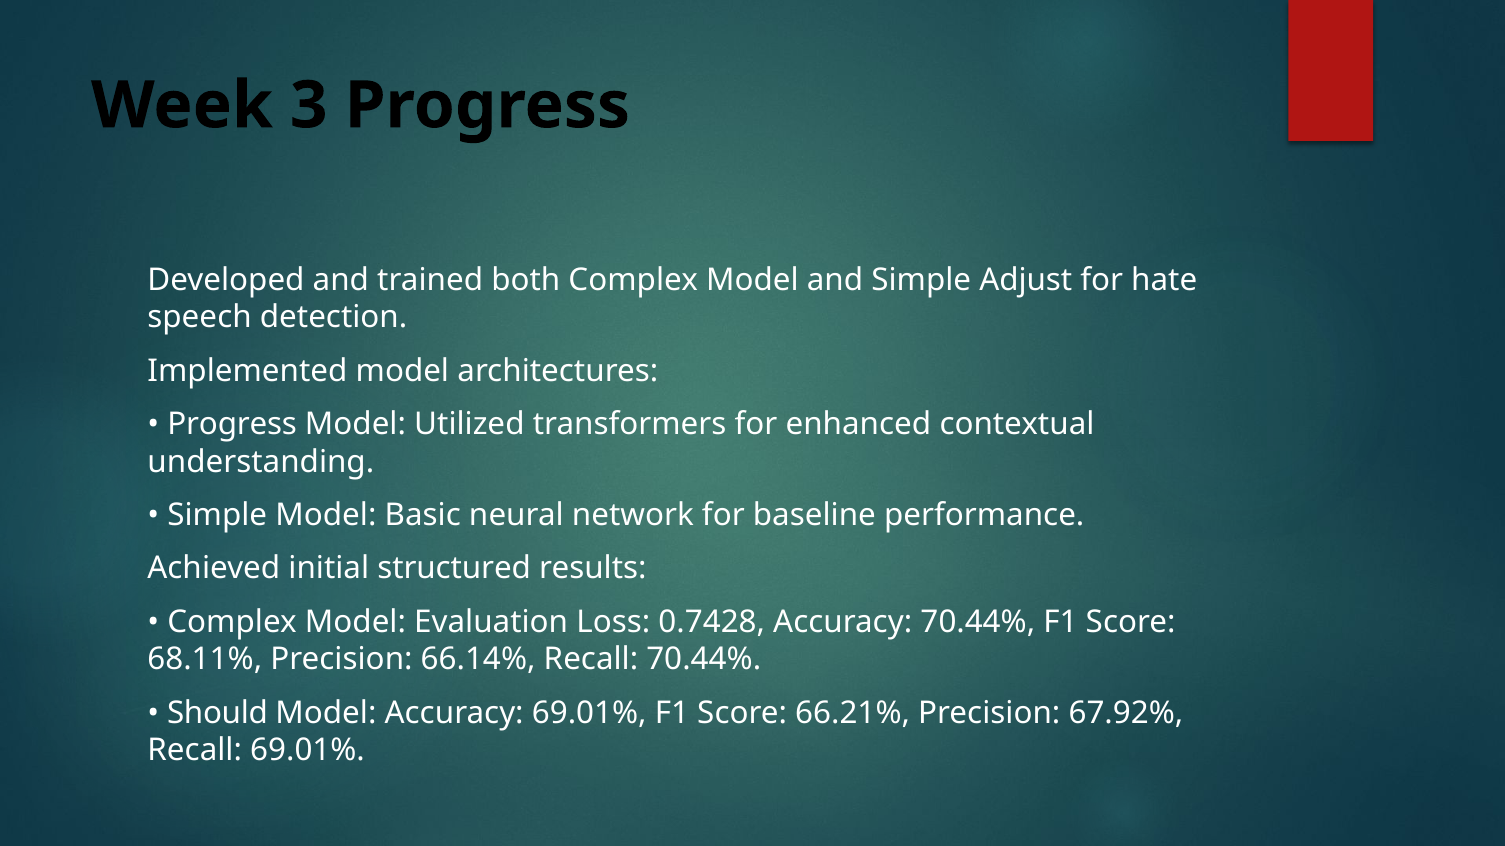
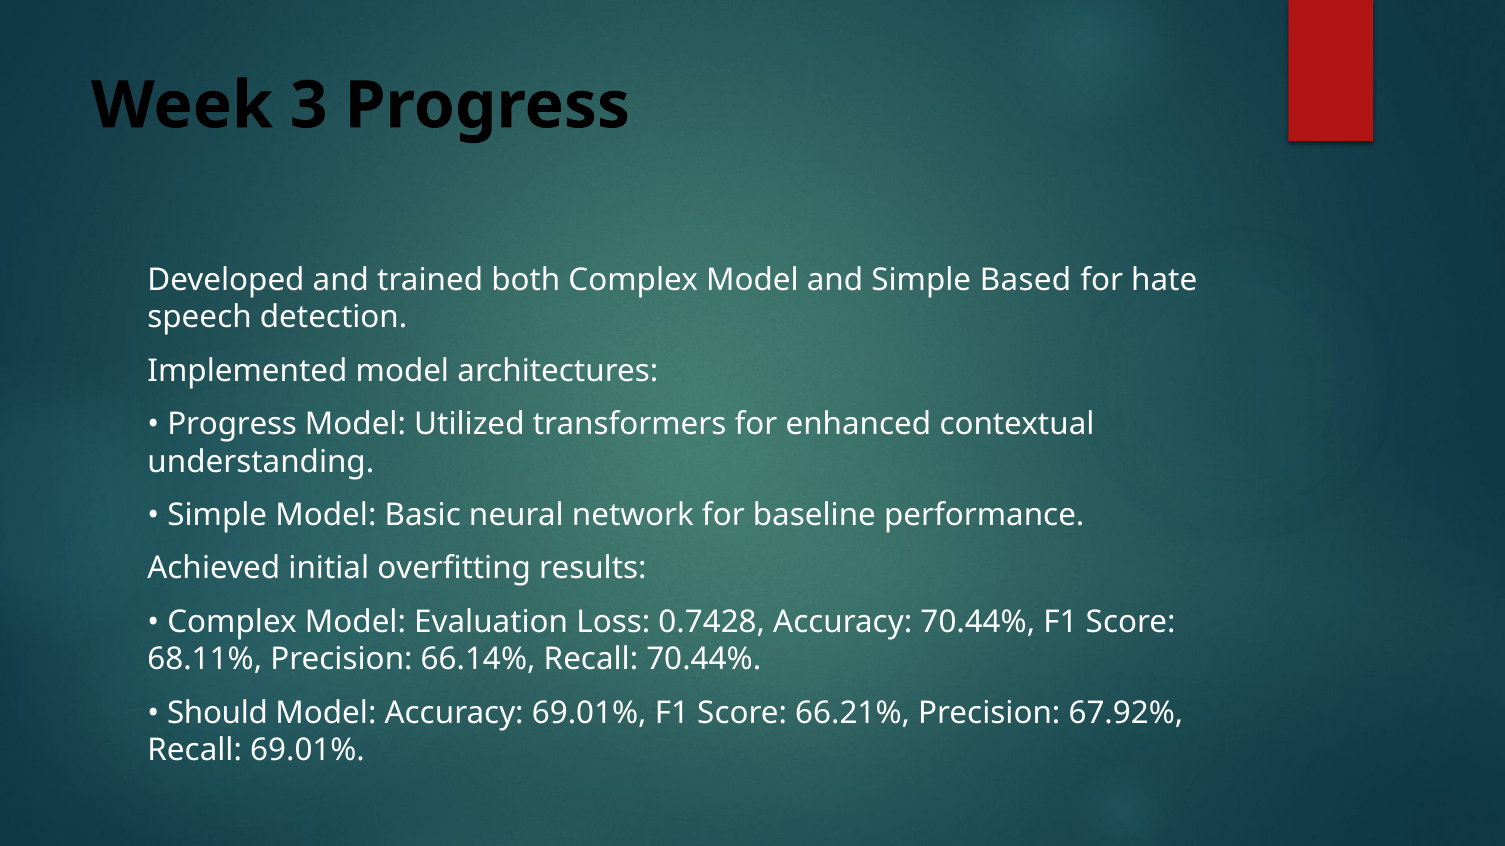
Adjust: Adjust -> Based (1026, 280)
structured: structured -> overfitting (454, 569)
